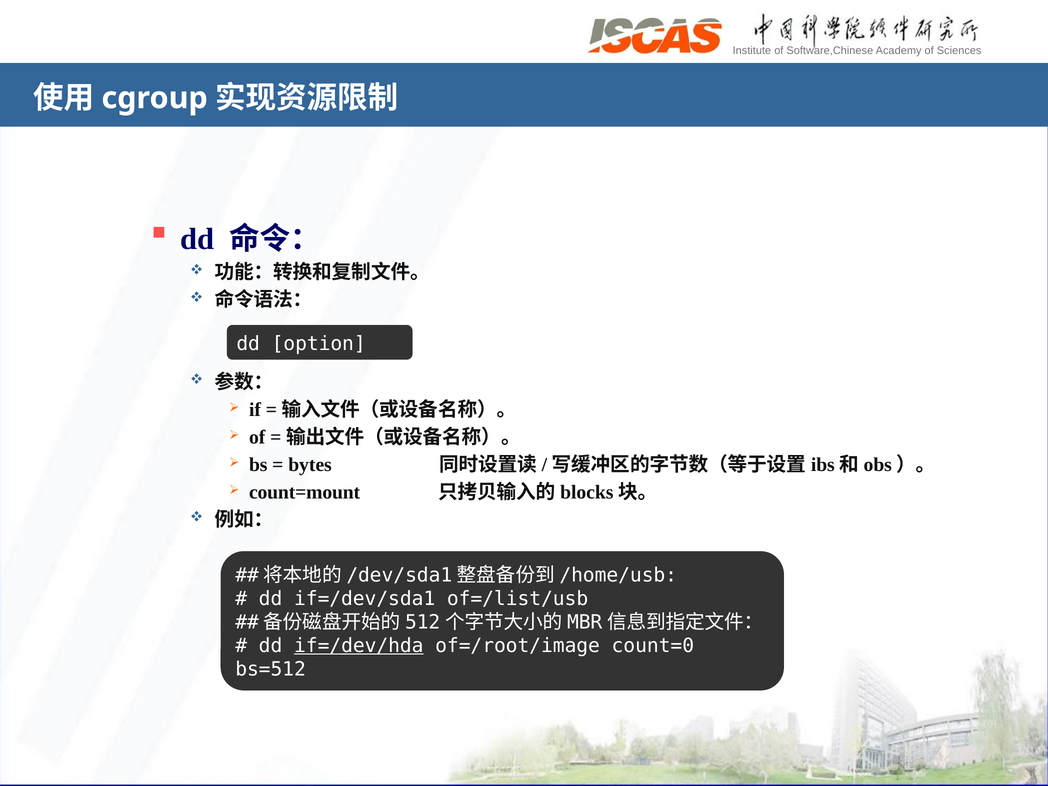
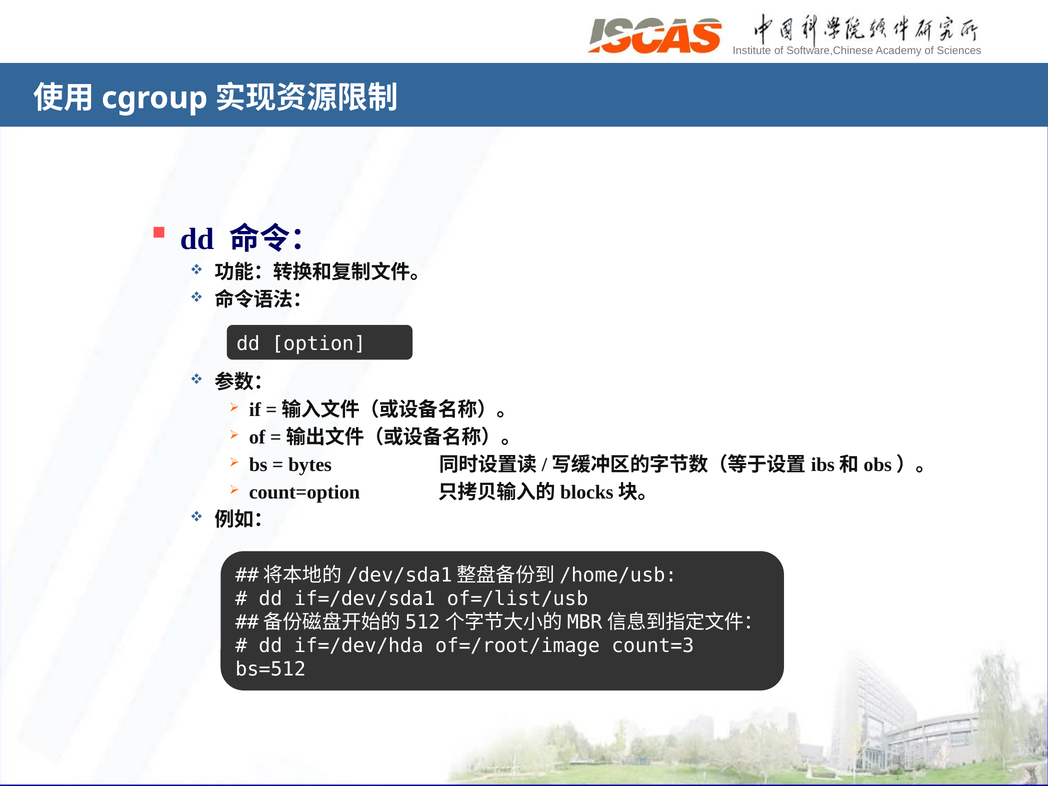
count=mount: count=mount -> count=option (305, 492)
if=/dev/hda underline: present -> none (359, 646)
count=0: count=0 -> count=3 (653, 646)
